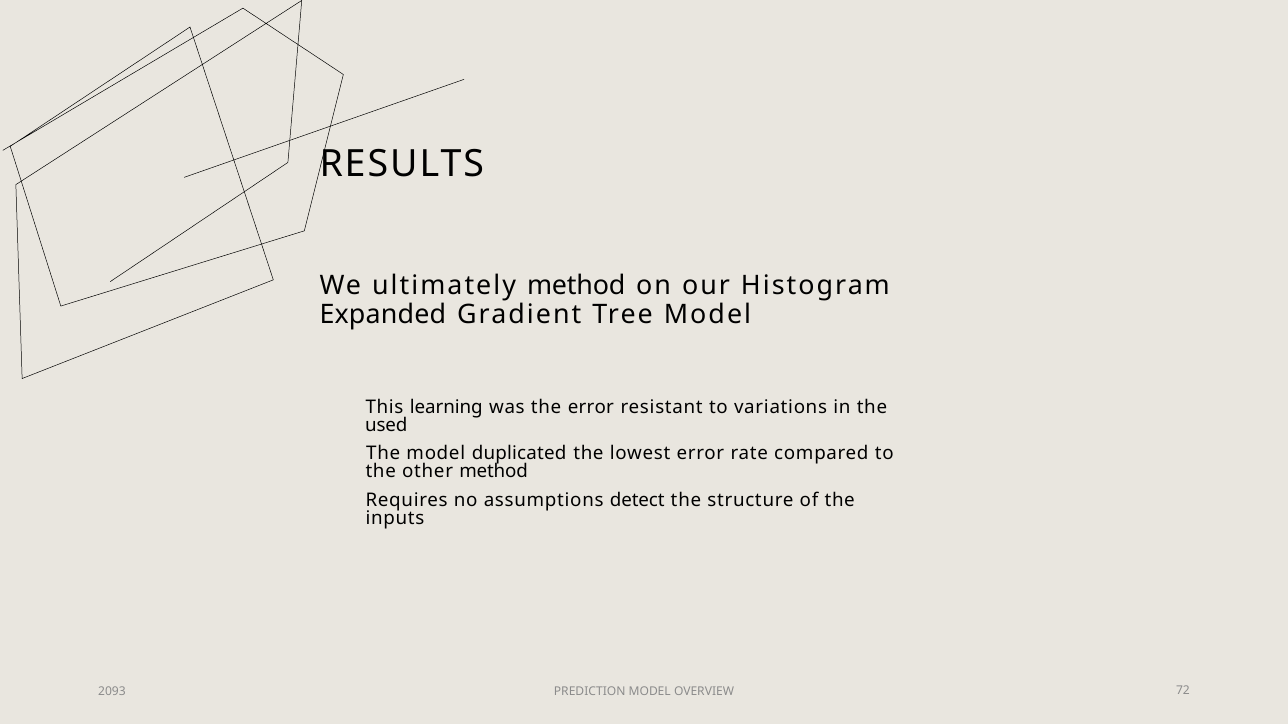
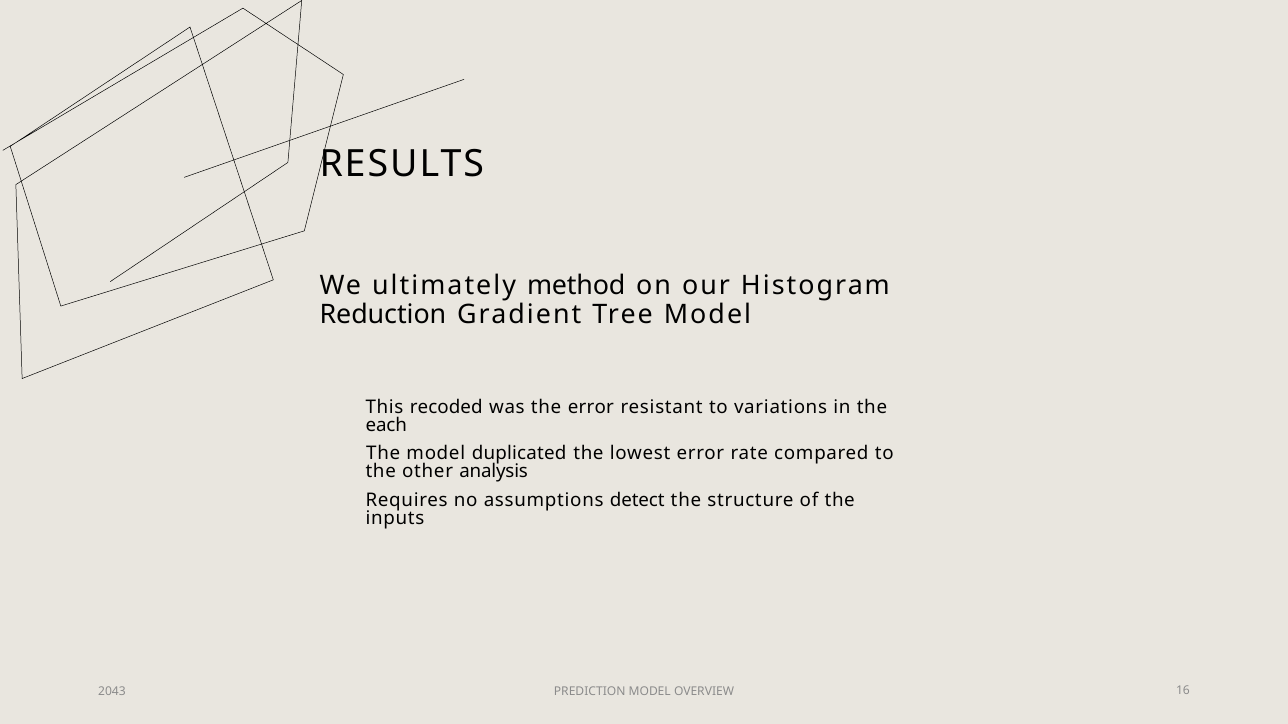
Expanded: Expanded -> Reduction (383, 314)
learning: learning -> recoded (446, 407)
used: used -> each (386, 425)
other method: method -> analysis (494, 472)
2093: 2093 -> 2043 (112, 692)
72: 72 -> 16 (1183, 691)
